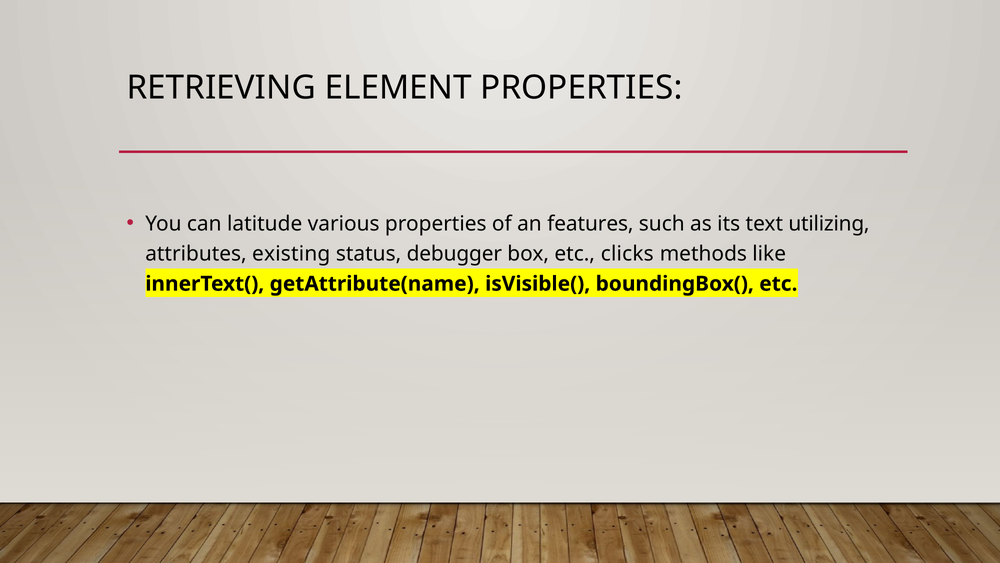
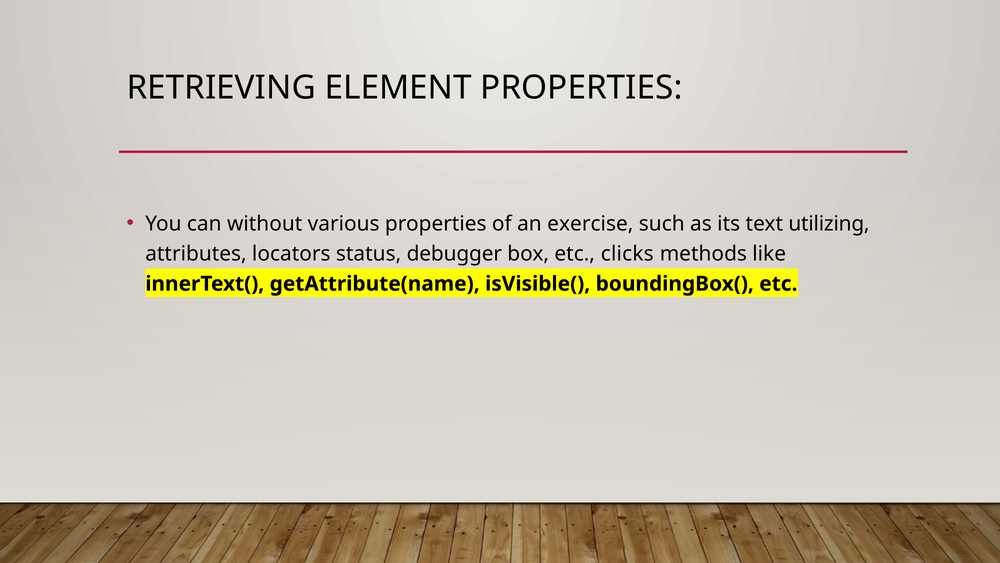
latitude: latitude -> without (265, 224)
features: features -> exercise (590, 224)
existing: existing -> locators (291, 254)
